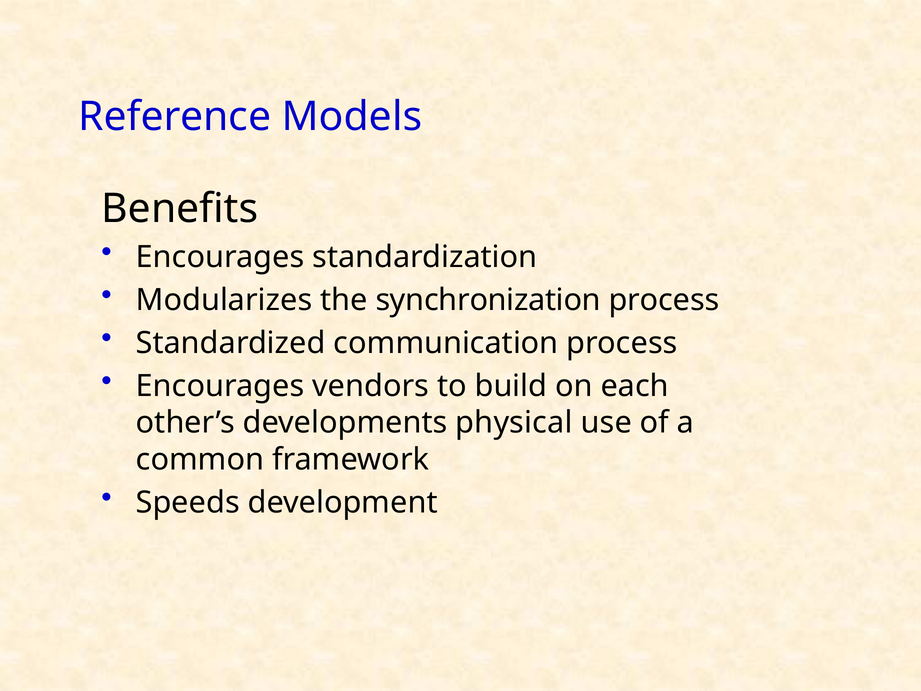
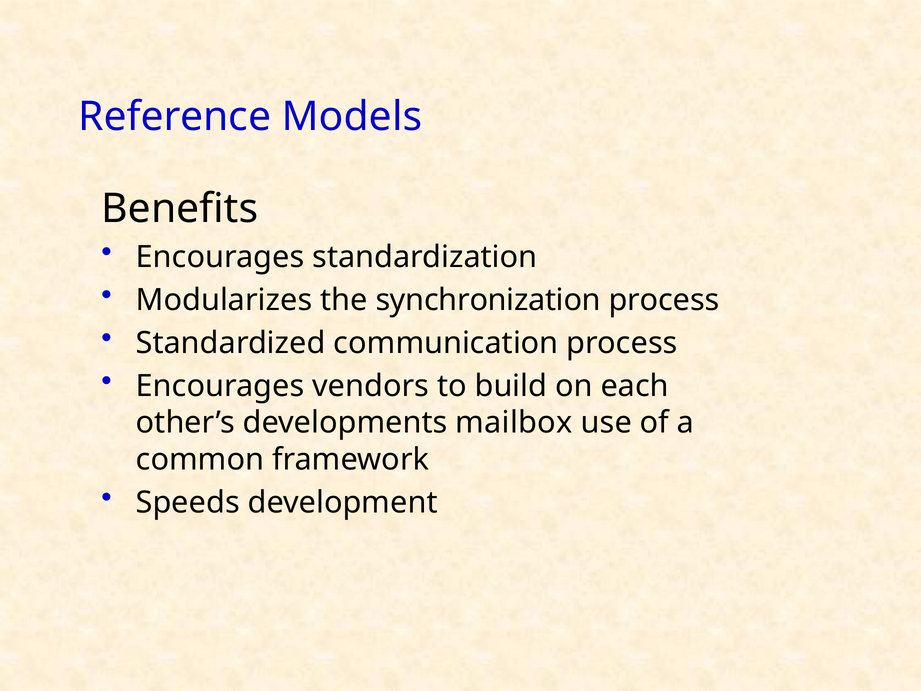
physical: physical -> mailbox (514, 423)
